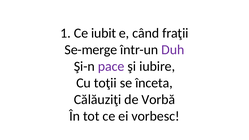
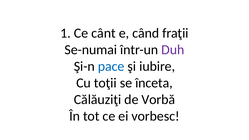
iubit: iubit -> cânt (104, 33)
Se-merge: Se-merge -> Se-numai (91, 50)
pace colour: purple -> blue (111, 66)
